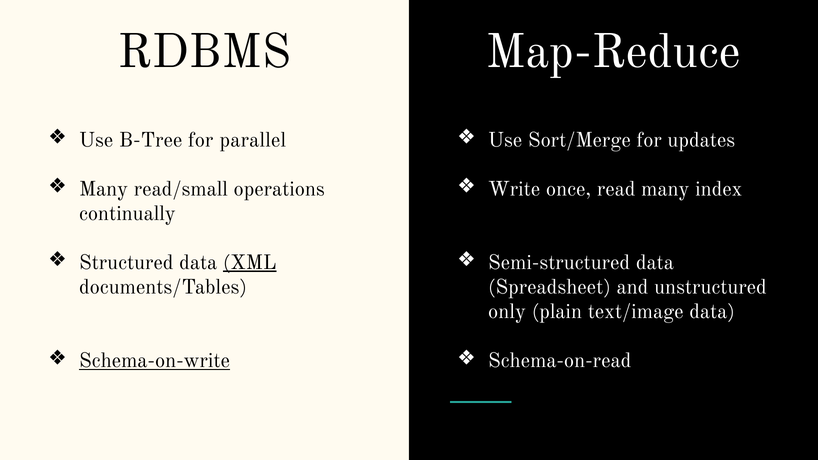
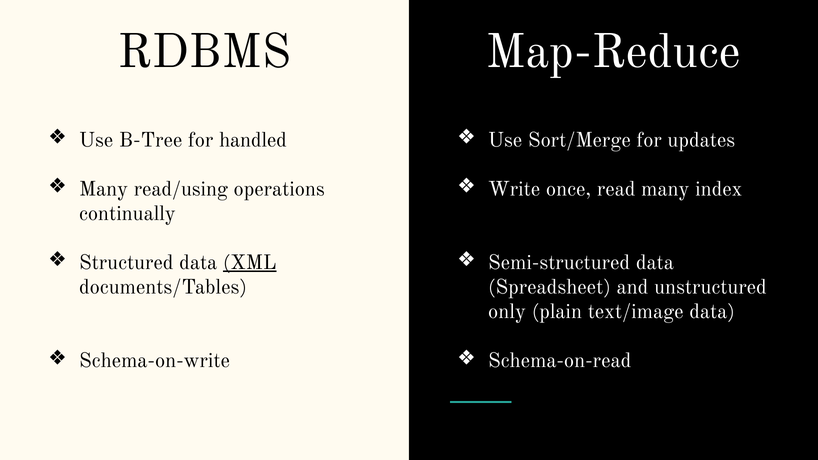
parallel: parallel -> handled (253, 140)
read/small: read/small -> read/using (181, 189)
Schema-on-write underline: present -> none (155, 361)
